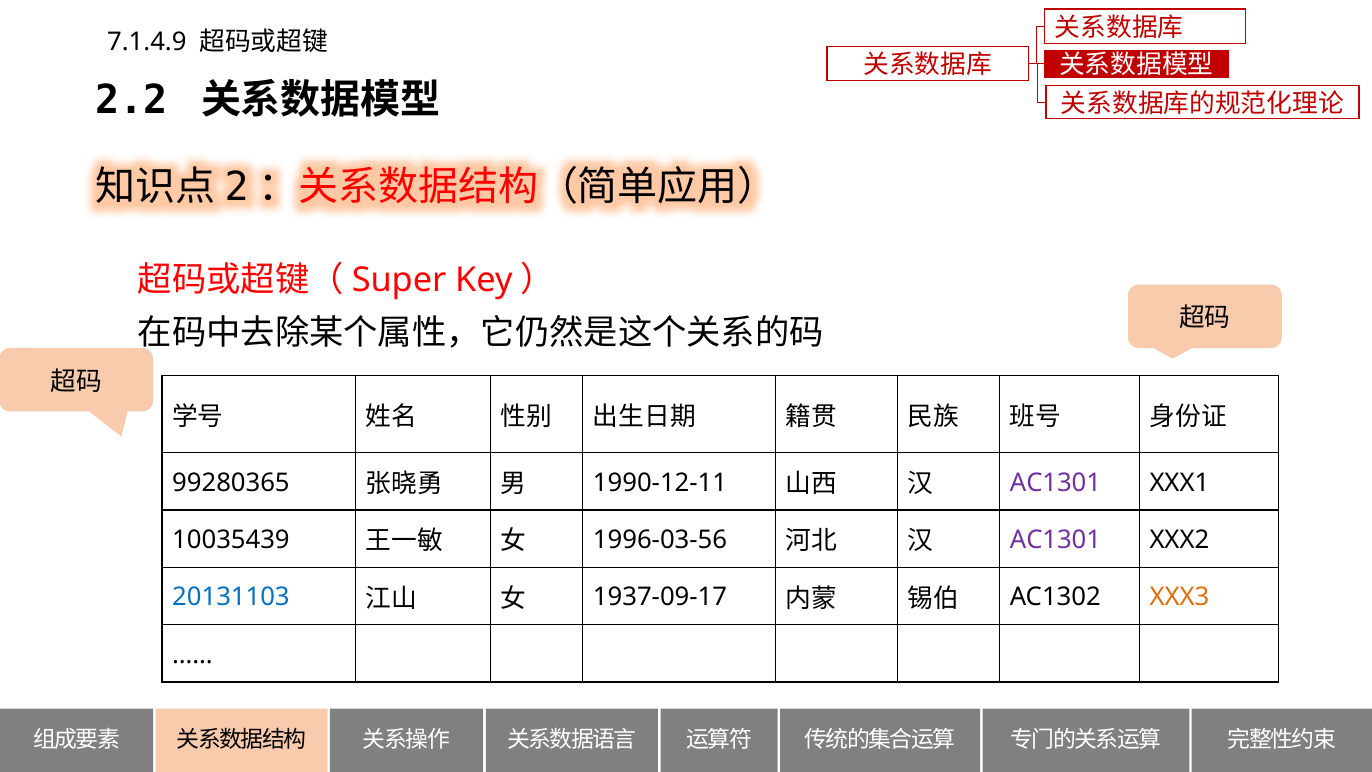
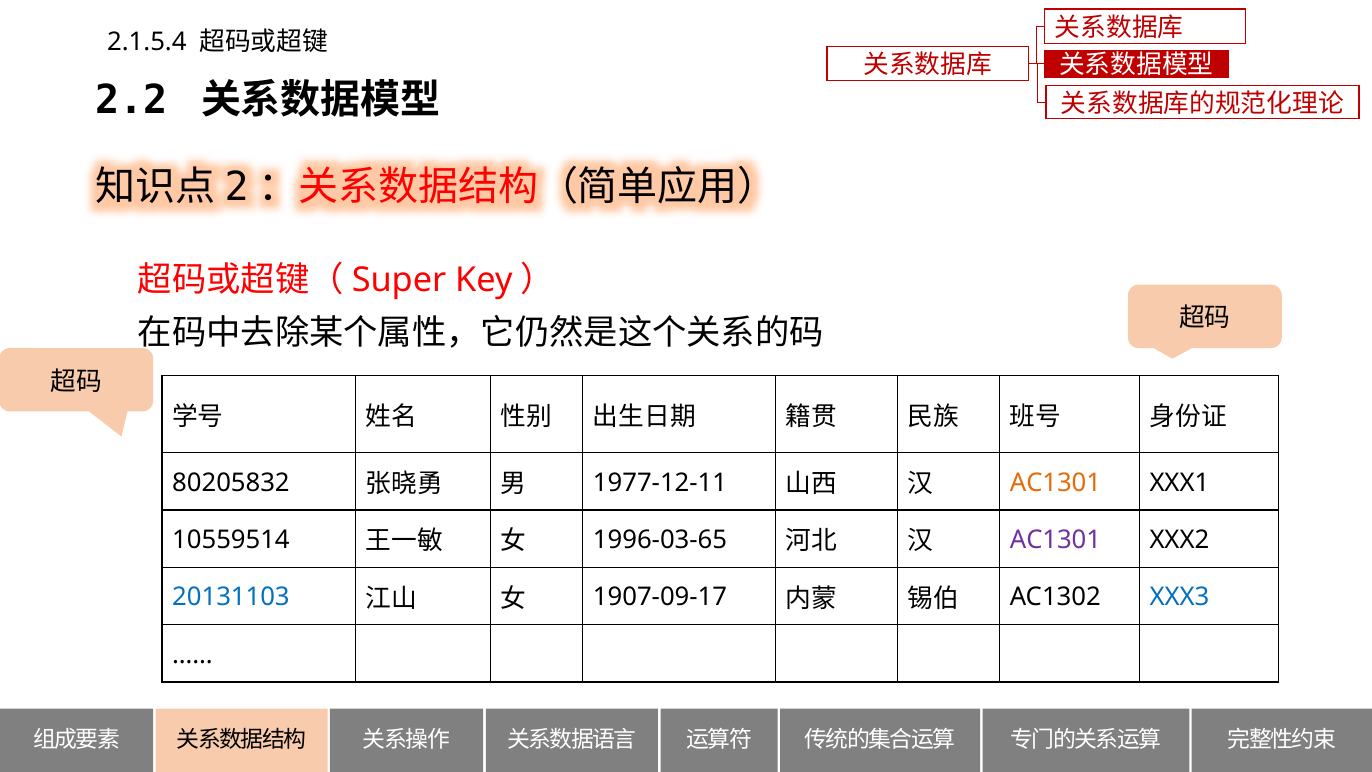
7.1.4.9: 7.1.4.9 -> 2.1.5.4 (147, 42)
99280365: 99280365 -> 80205832 (231, 483)
1990-12-11: 1990-12-11 -> 1977-12-11 (660, 483)
AC1301 colour: purple -> orange (1055, 483)
10035439: 10035439 -> 10559514 (231, 540)
1996-03-56: 1996-03-56 -> 1996-03-65 (660, 540)
1937-09-17: 1937-09-17 -> 1907-09-17 (660, 597)
XXX3 colour: orange -> blue (1179, 597)
